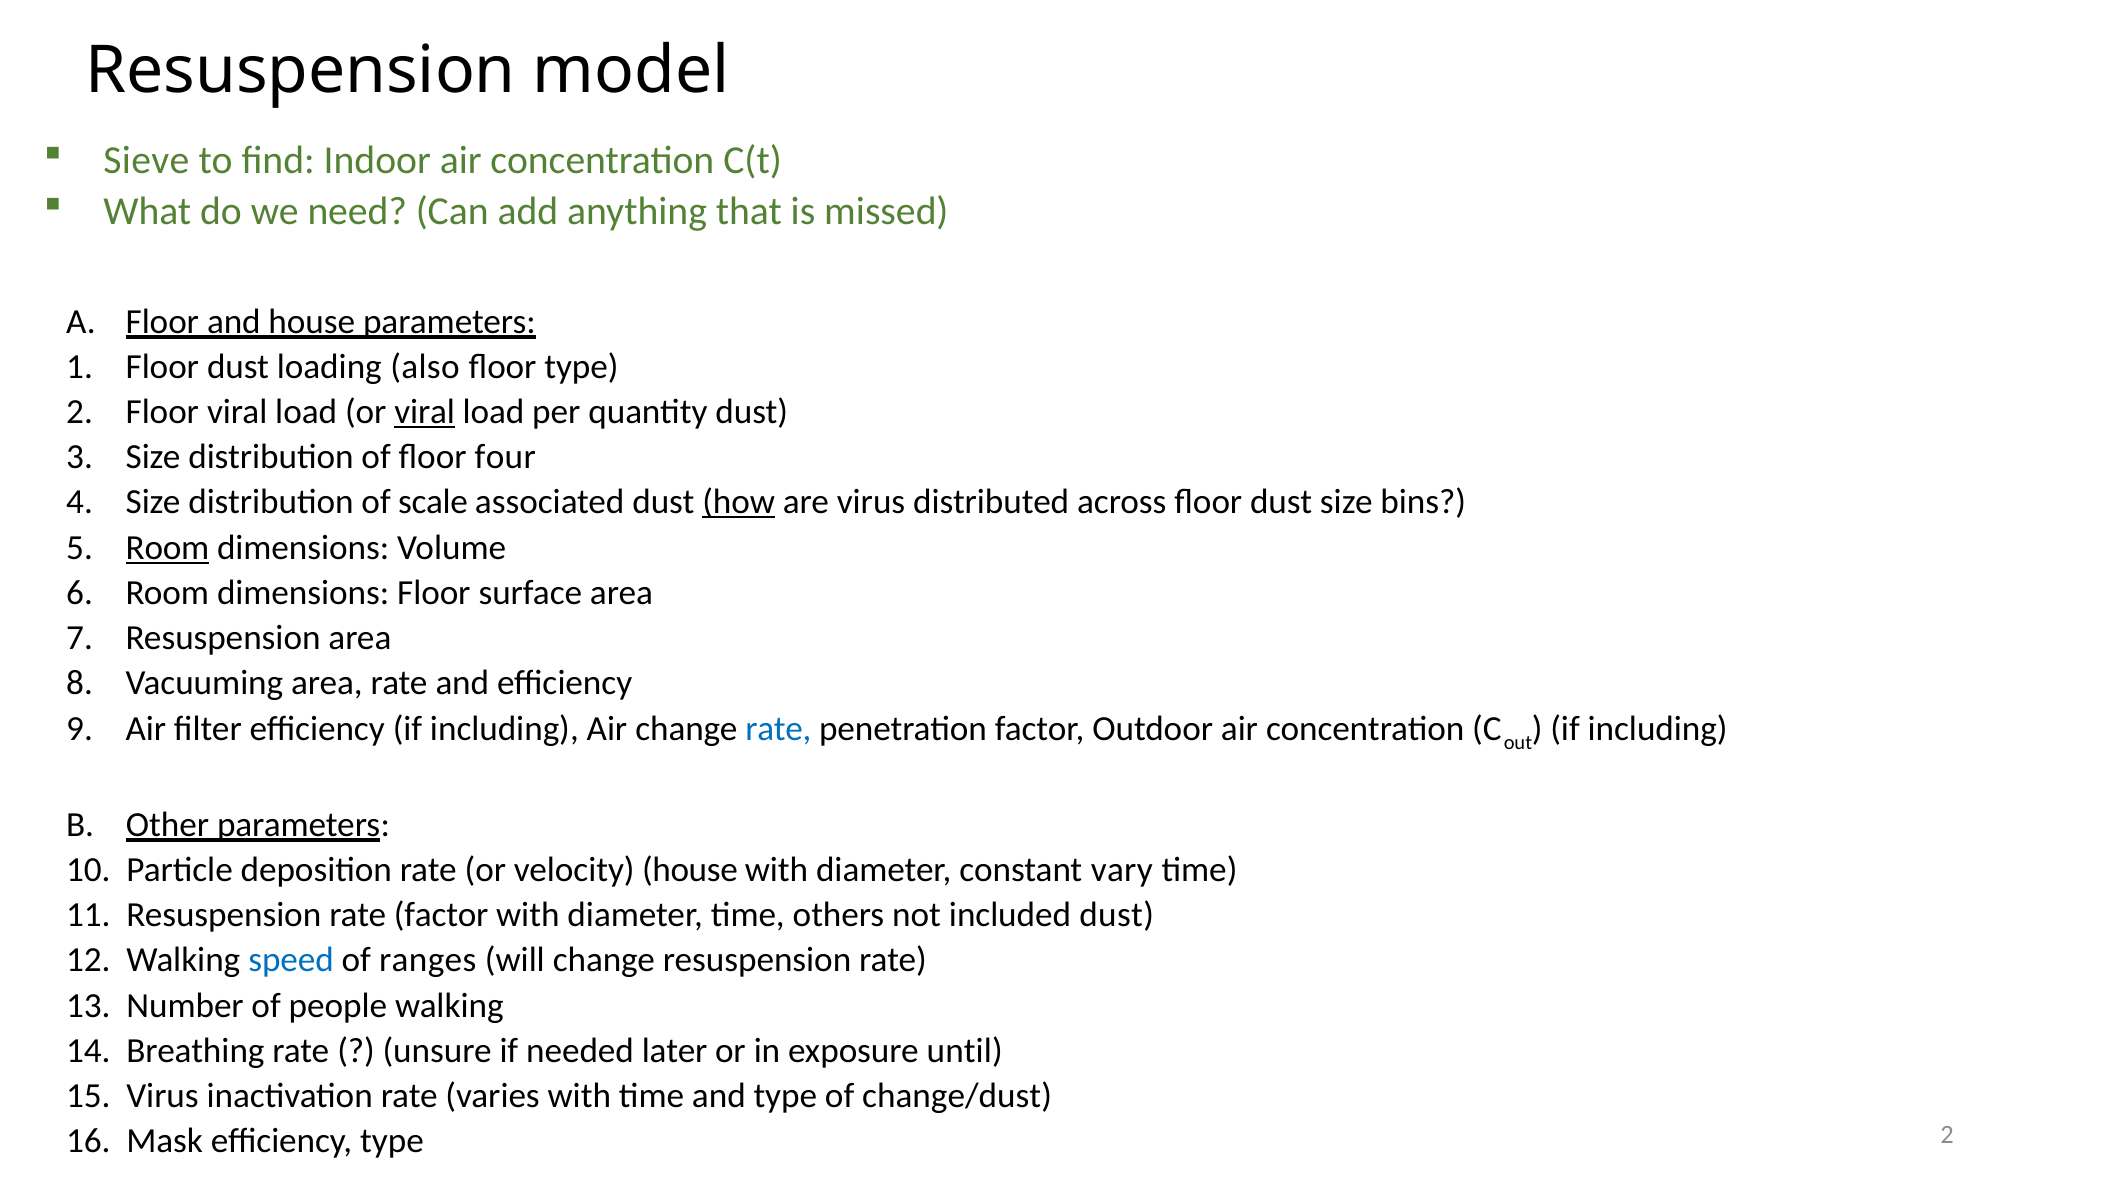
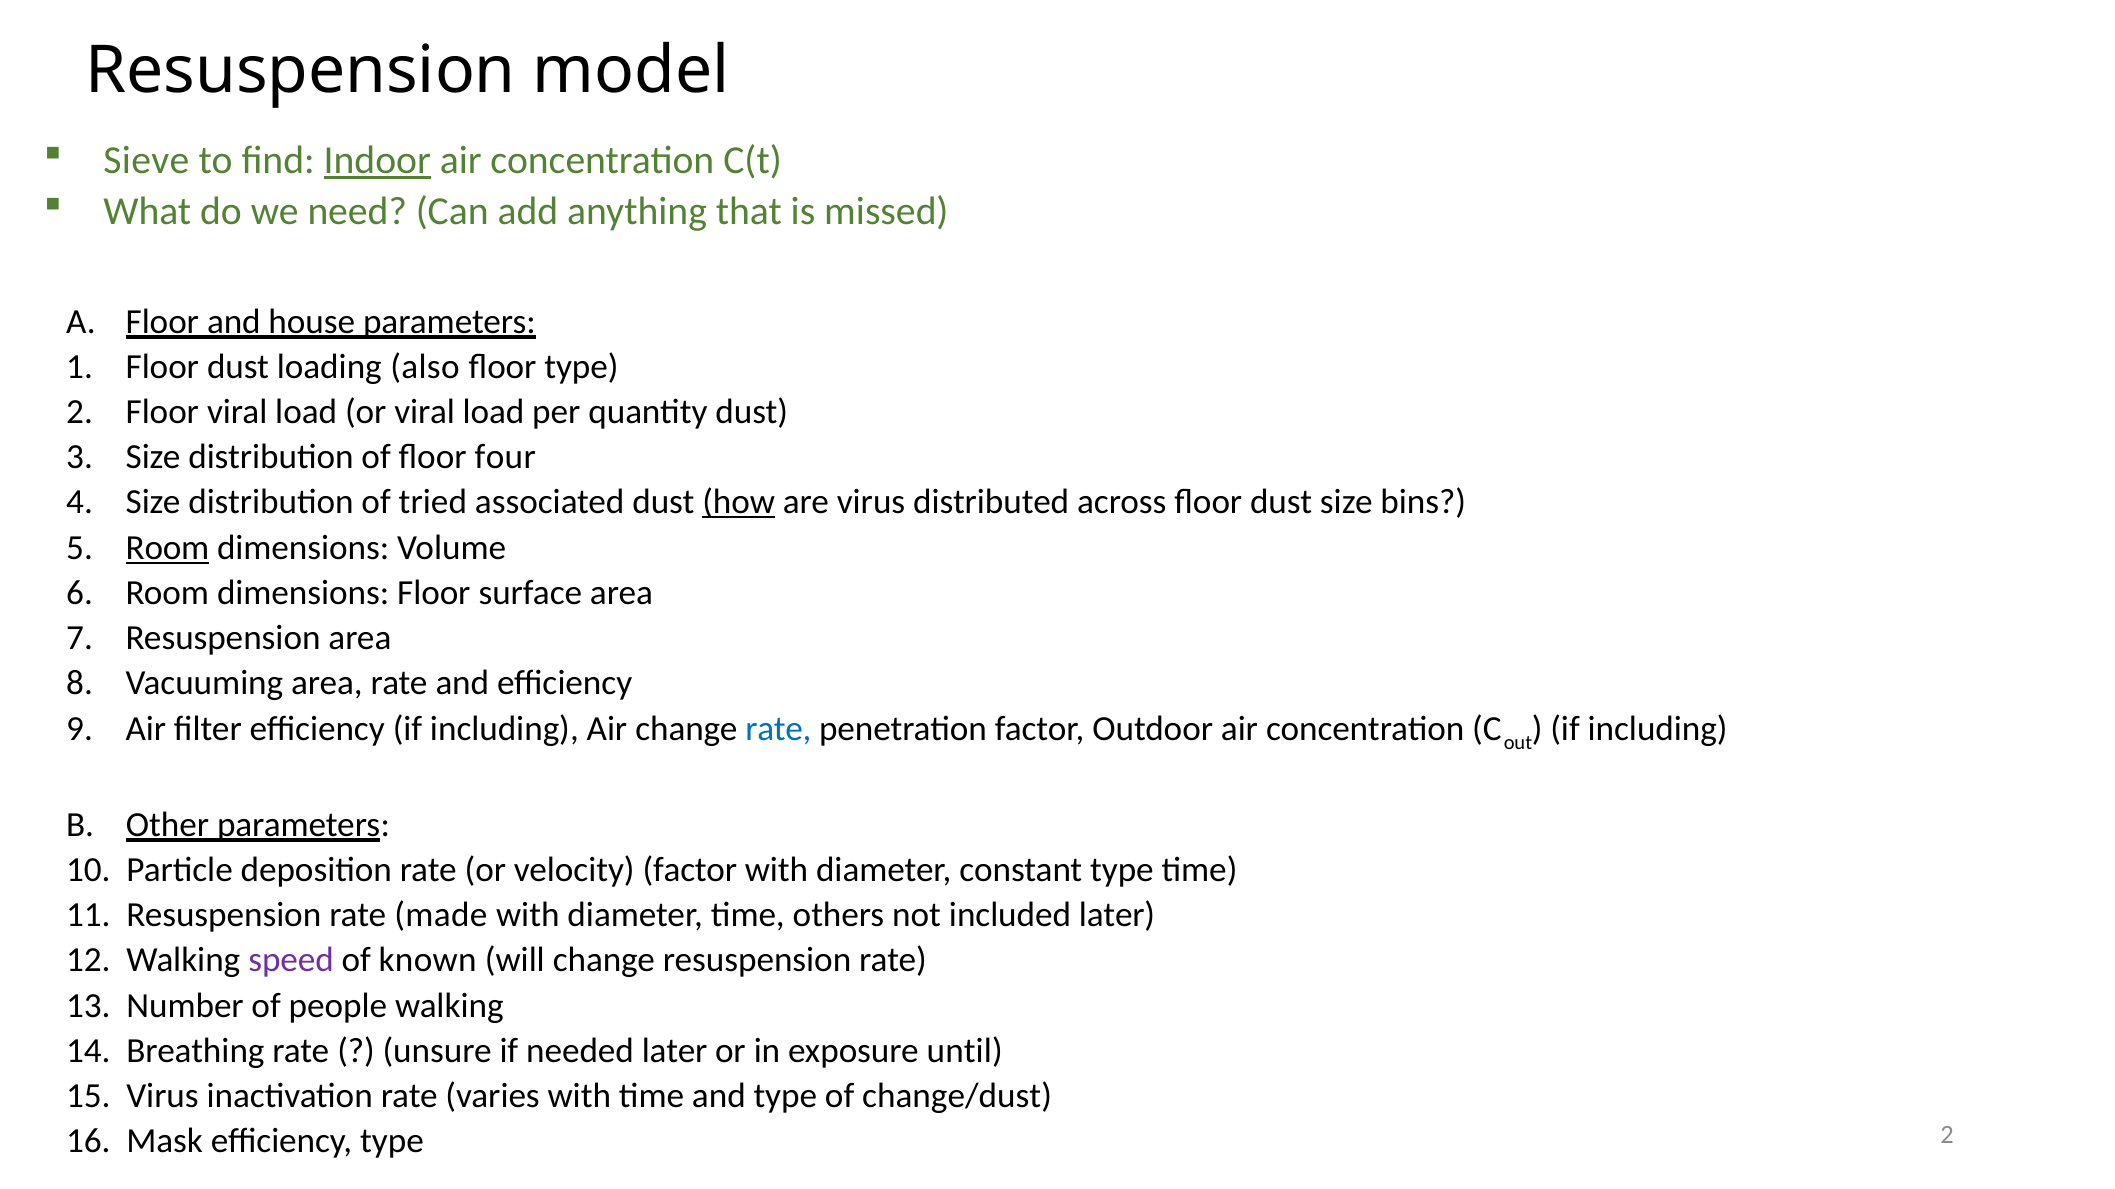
Indoor underline: none -> present (377, 161)
viral underline: present -> none (425, 412)
scale: scale -> tried (433, 503)
velocity house: house -> factor (690, 870)
constant vary: vary -> type (1122, 870)
rate factor: factor -> made (441, 916)
included dust: dust -> later (1117, 916)
speed colour: blue -> purple (291, 961)
ranges: ranges -> known (428, 961)
